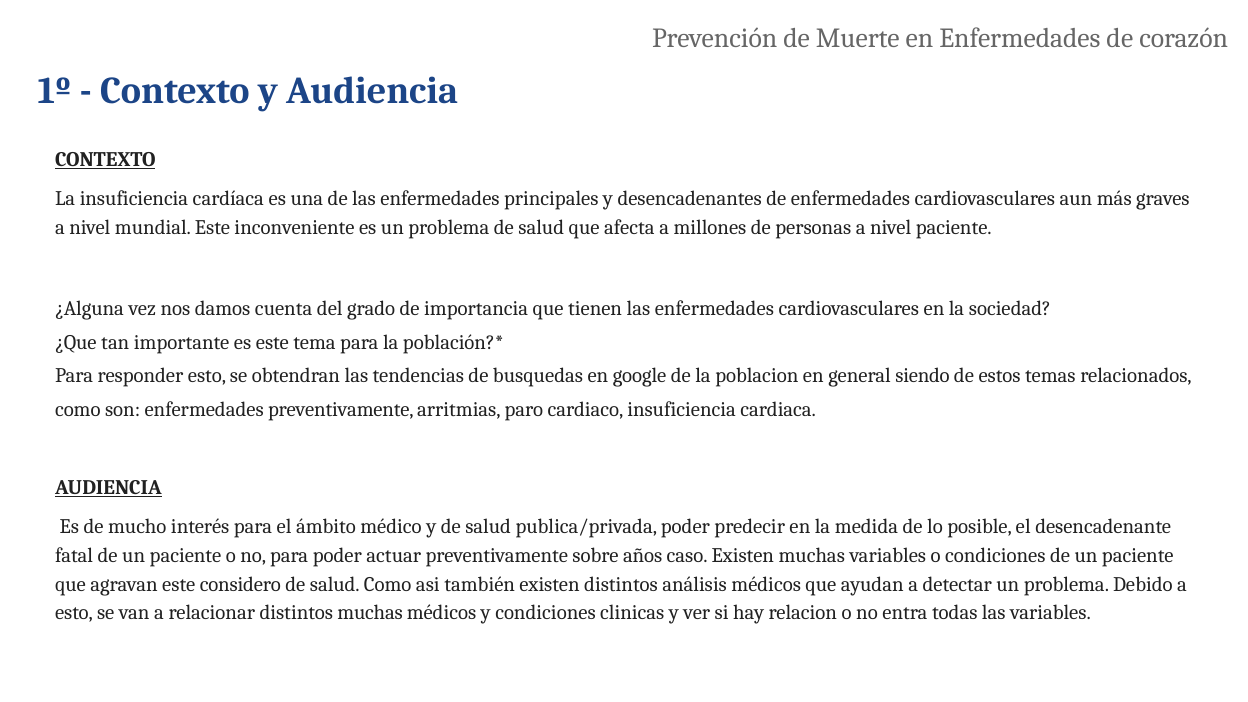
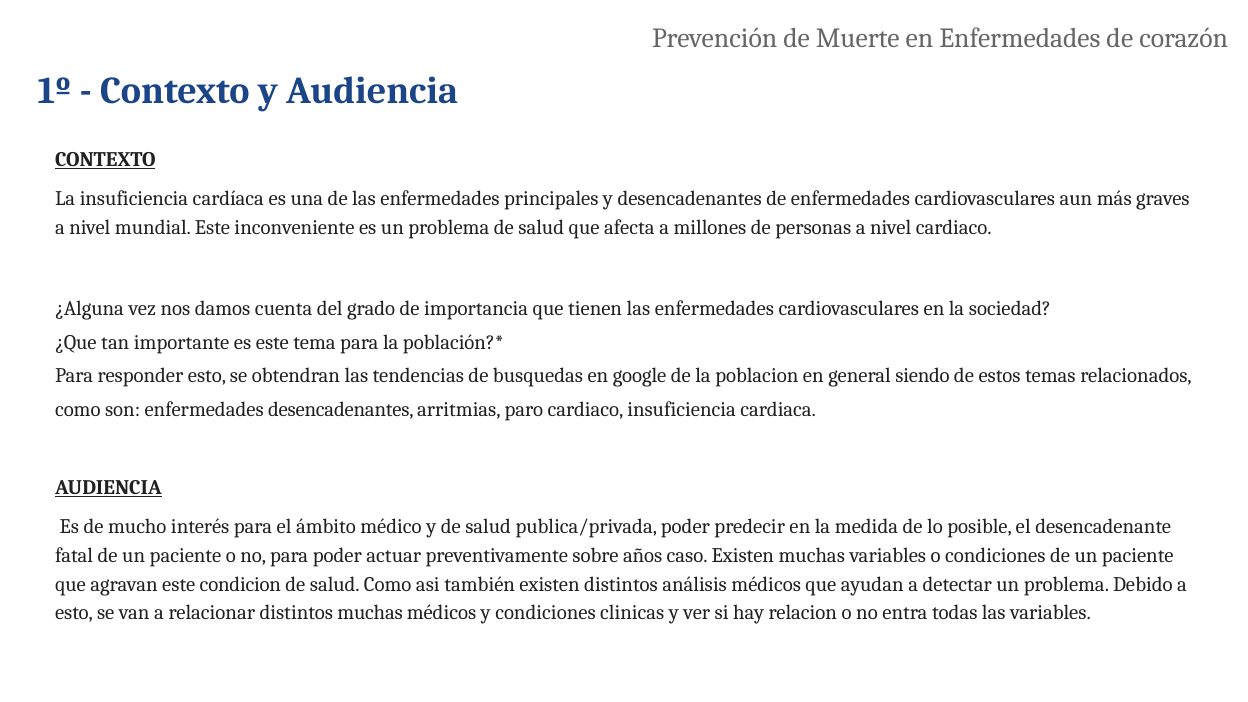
nivel paciente: paciente -> cardiaco (954, 227)
enfermedades preventivamente: preventivamente -> desencadenantes (341, 410)
considero: considero -> condicion (240, 584)
